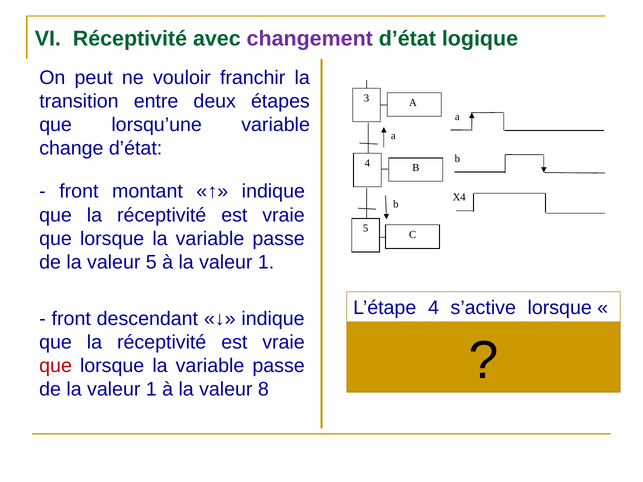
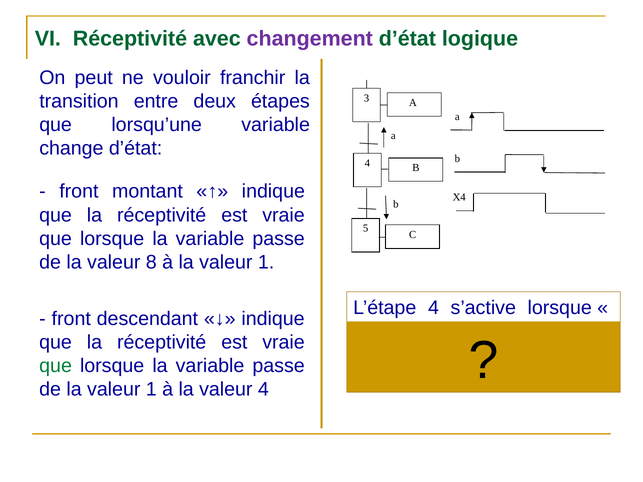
valeur 5: 5 -> 8 (151, 262)
que colour: red -> green (56, 366)
valeur 8: 8 -> 4 (263, 390)
